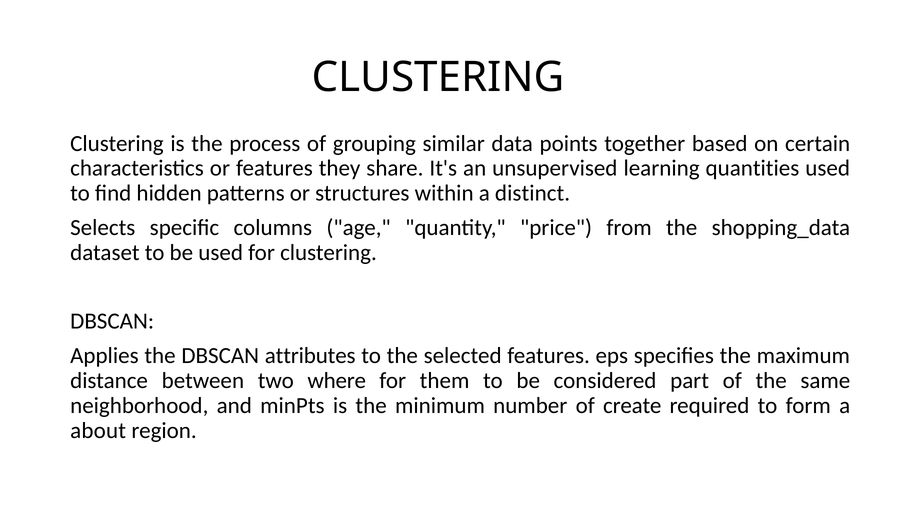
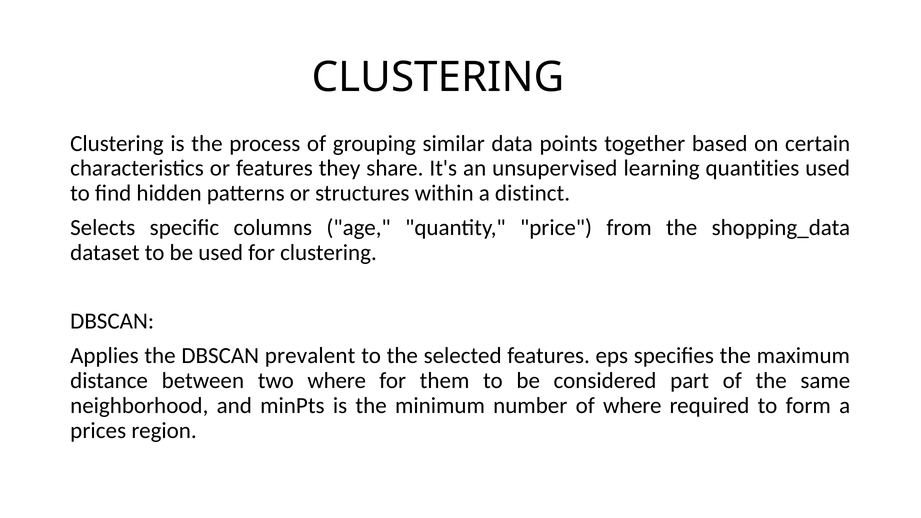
attributes: attributes -> prevalent (310, 356)
of create: create -> where (632, 406)
about: about -> prices (98, 430)
